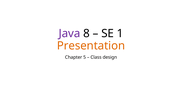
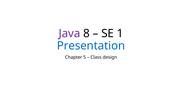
Presentation colour: orange -> blue (91, 45)
